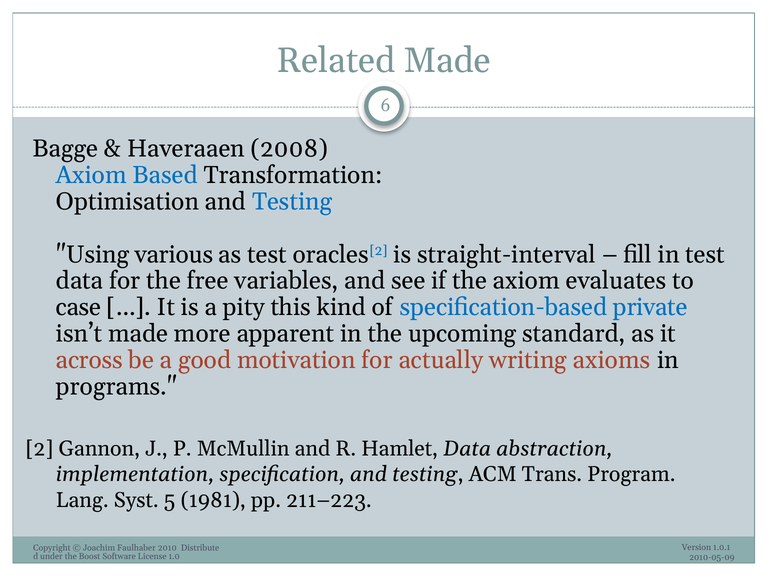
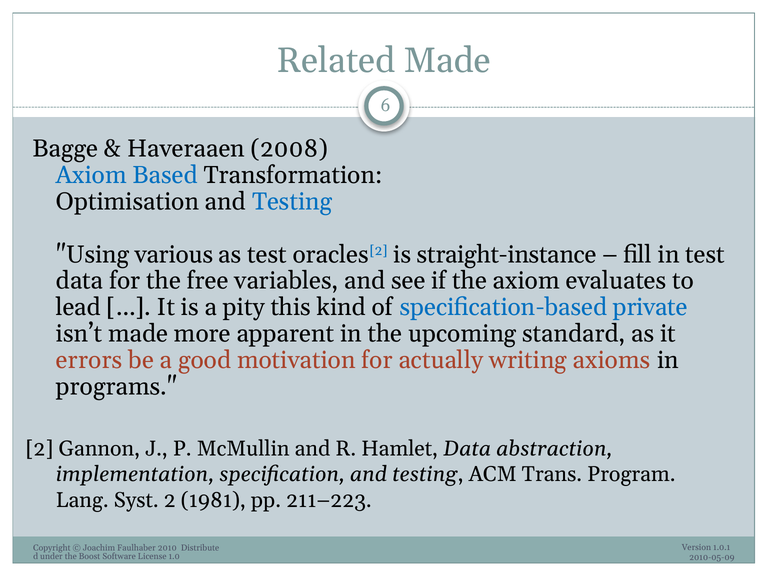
straight-interval: straight-interval -> straight-instance (507, 254)
case: case -> lead (78, 307)
across: across -> errors (89, 360)
Syst 5: 5 -> 2 (170, 500)
